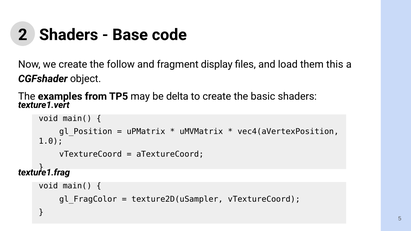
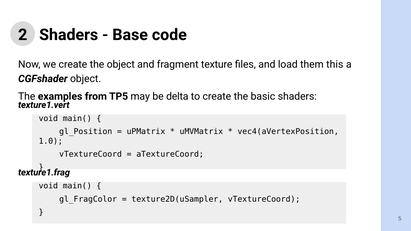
the follow: follow -> object (121, 65)
display: display -> texture (217, 65)
